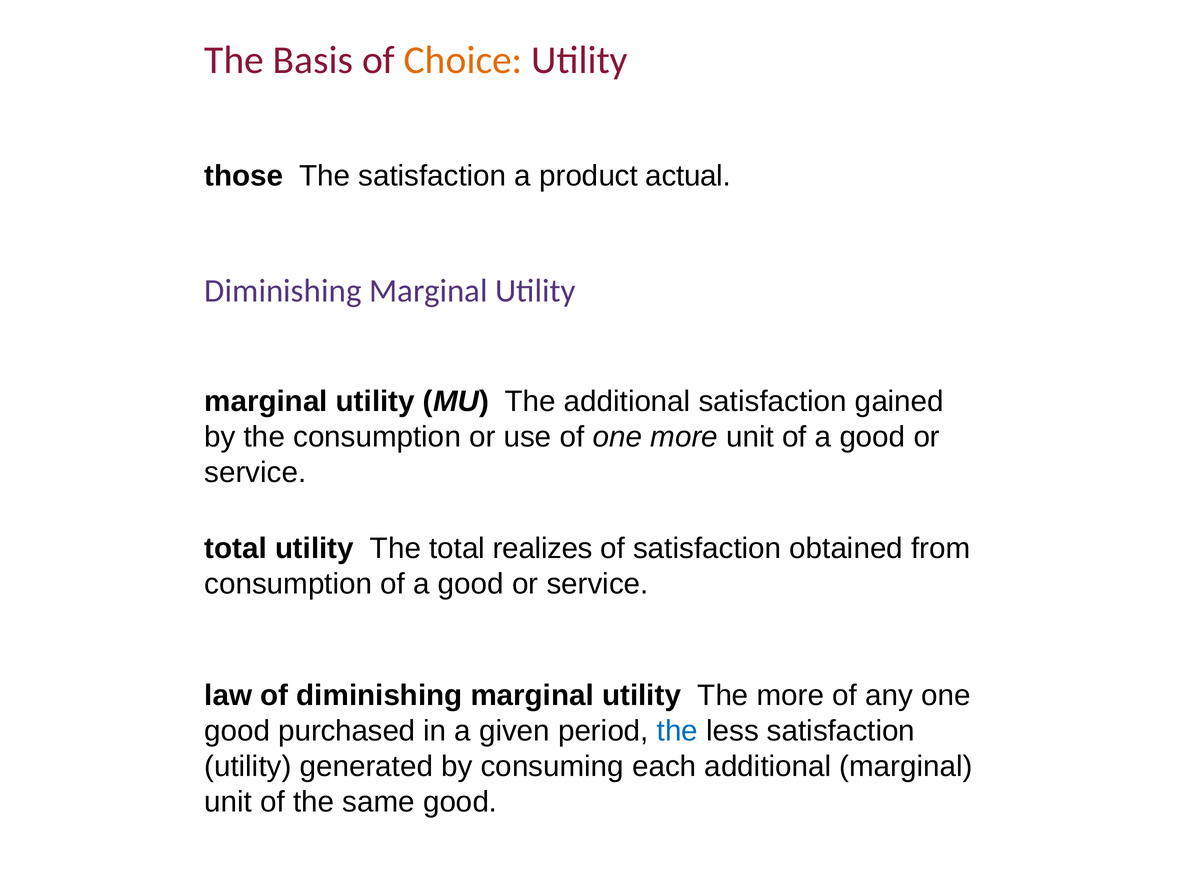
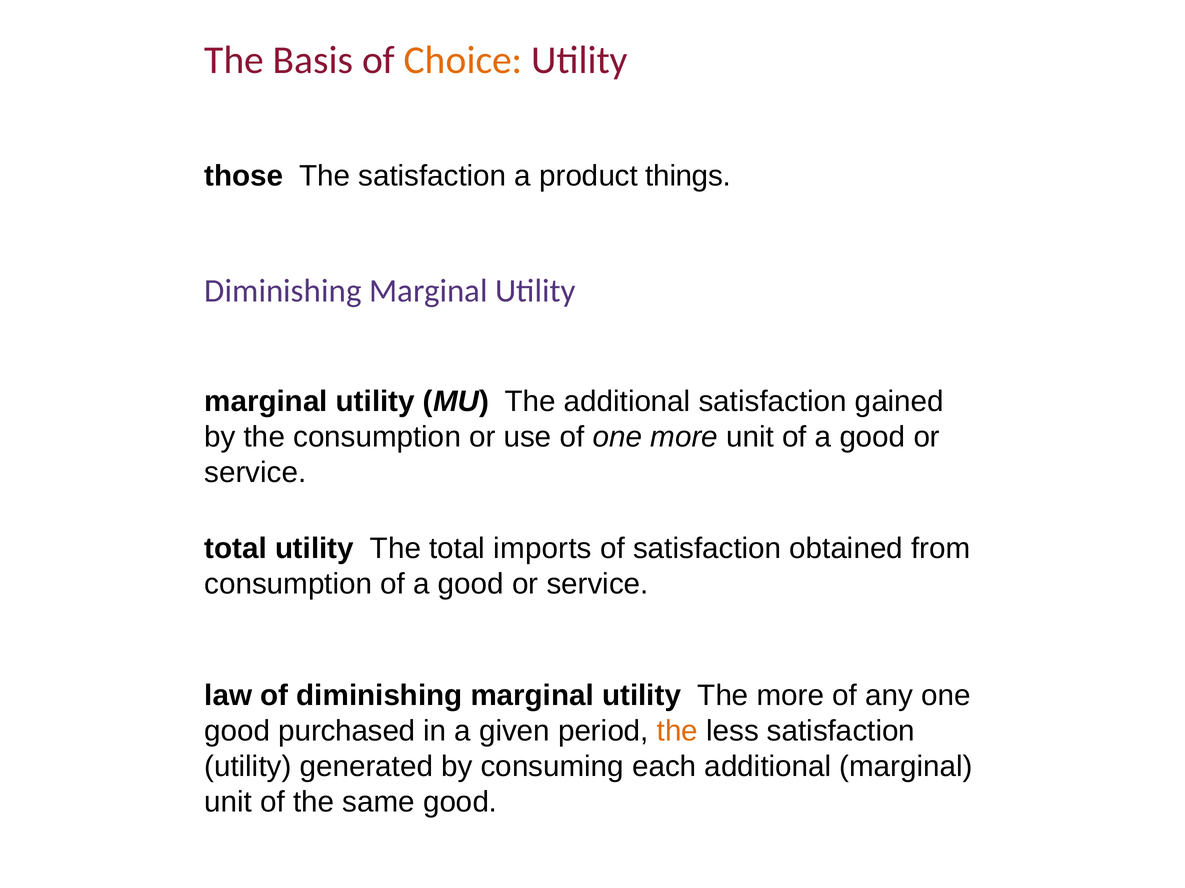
actual: actual -> things (688, 176)
realizes: realizes -> imports (543, 549)
the colour: blue -> orange (677, 732)
